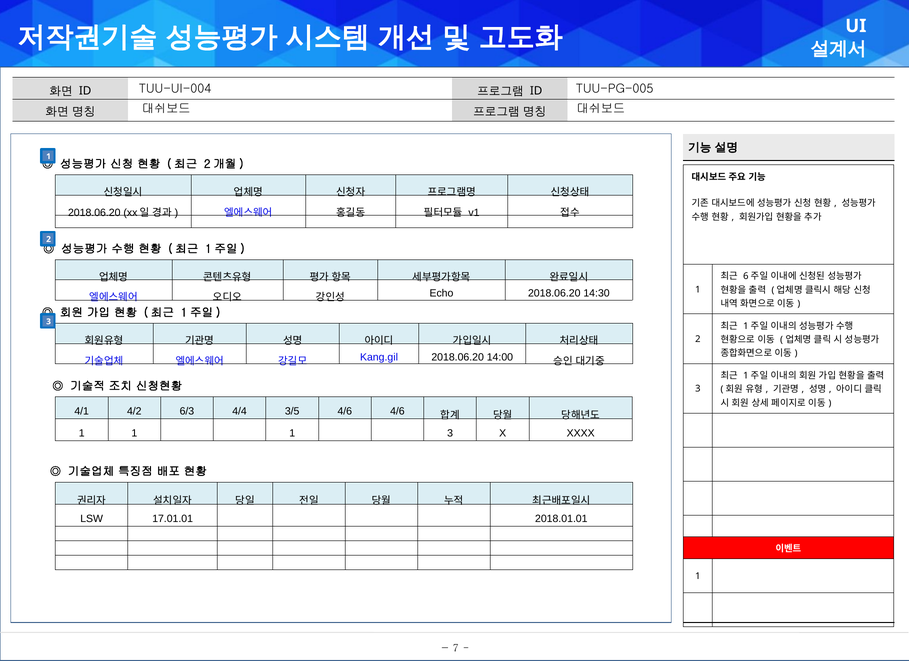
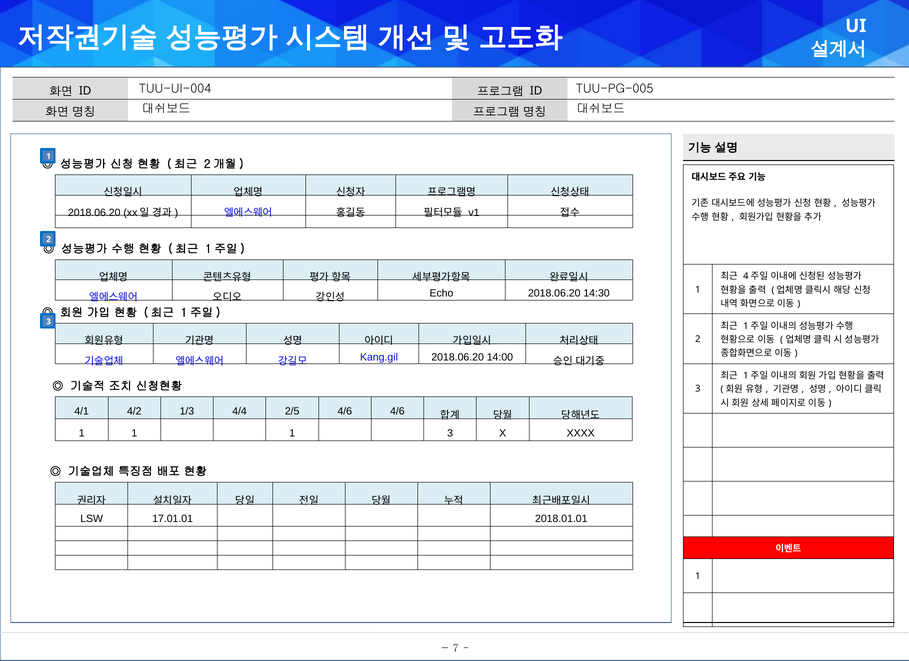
6: 6 -> 4 (746, 276)
6/3: 6/3 -> 1/3 (187, 411)
3/5: 3/5 -> 2/5 (292, 411)
